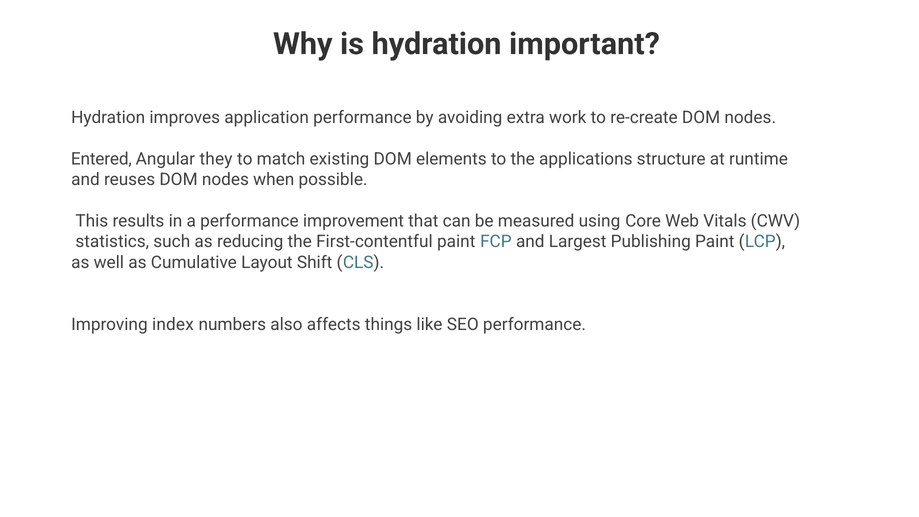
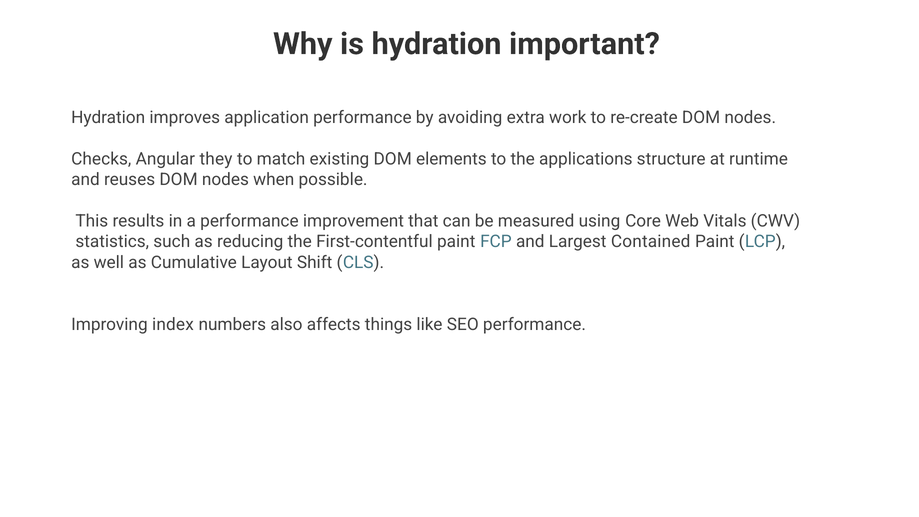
Entered: Entered -> Checks (101, 159)
Publishing: Publishing -> Contained (651, 242)
